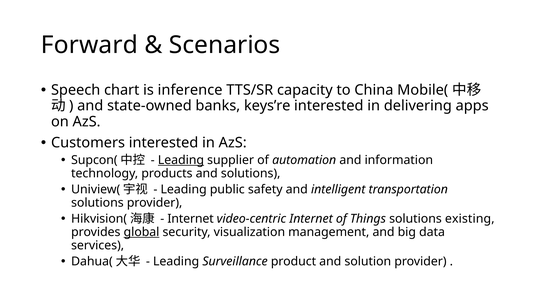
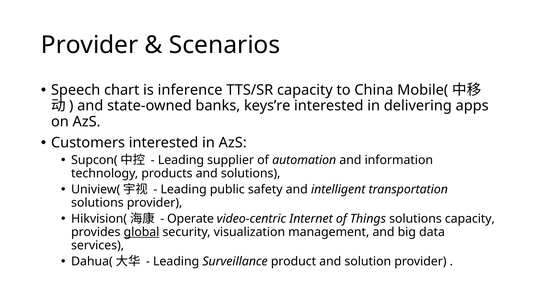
Forward: Forward -> Provider (90, 45)
Leading underline: present -> none (181, 160)
Internet: Internet -> Operate (191, 219)
solutions existing: existing -> capacity (470, 219)
